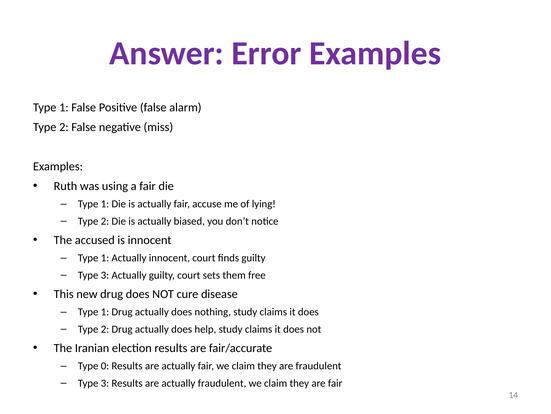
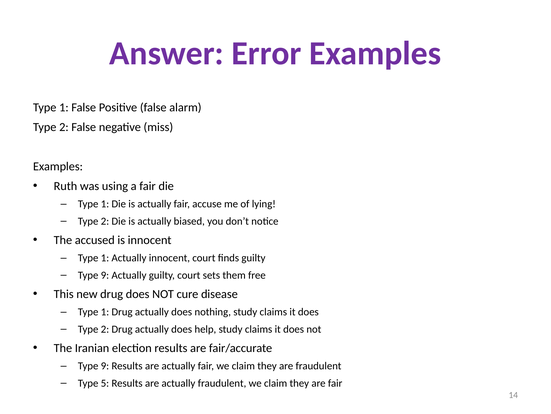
3: 3 -> 9 (105, 275)
0: 0 -> 9 (105, 365)
3: 3 -> 5 (105, 383)
